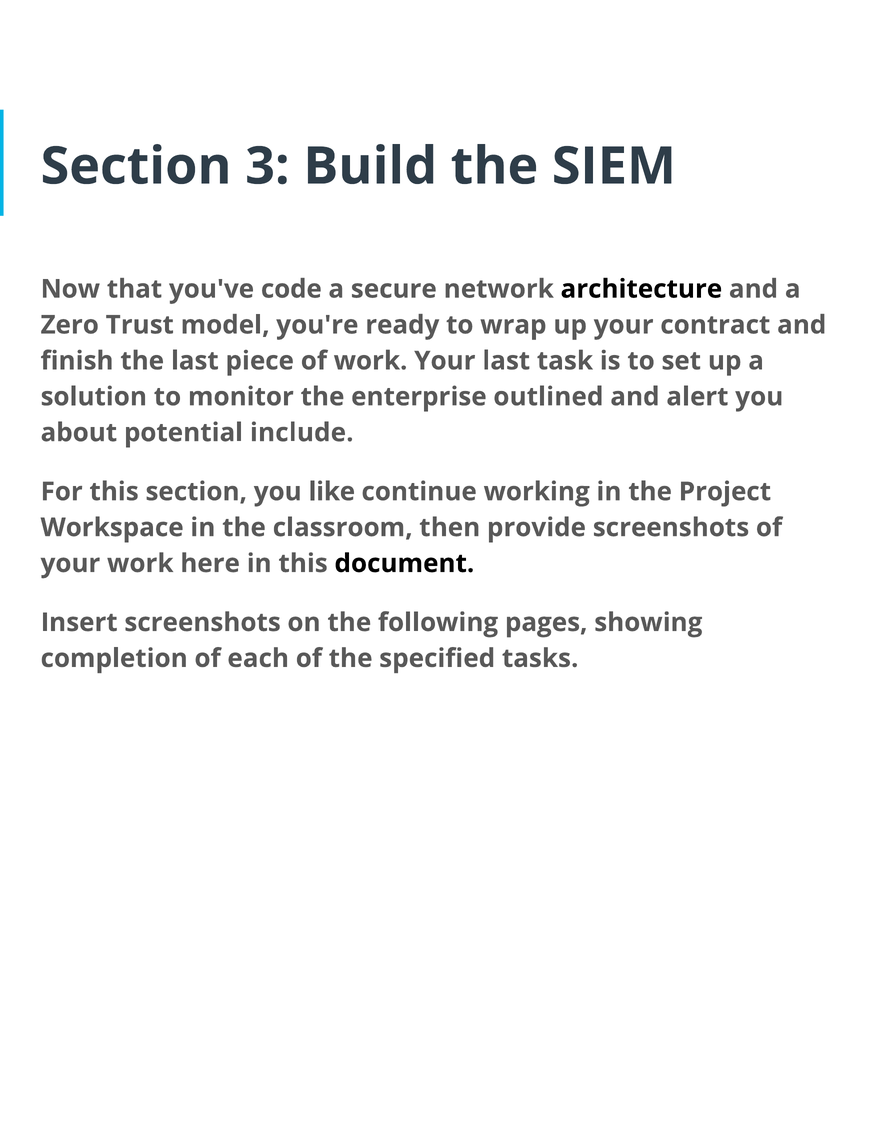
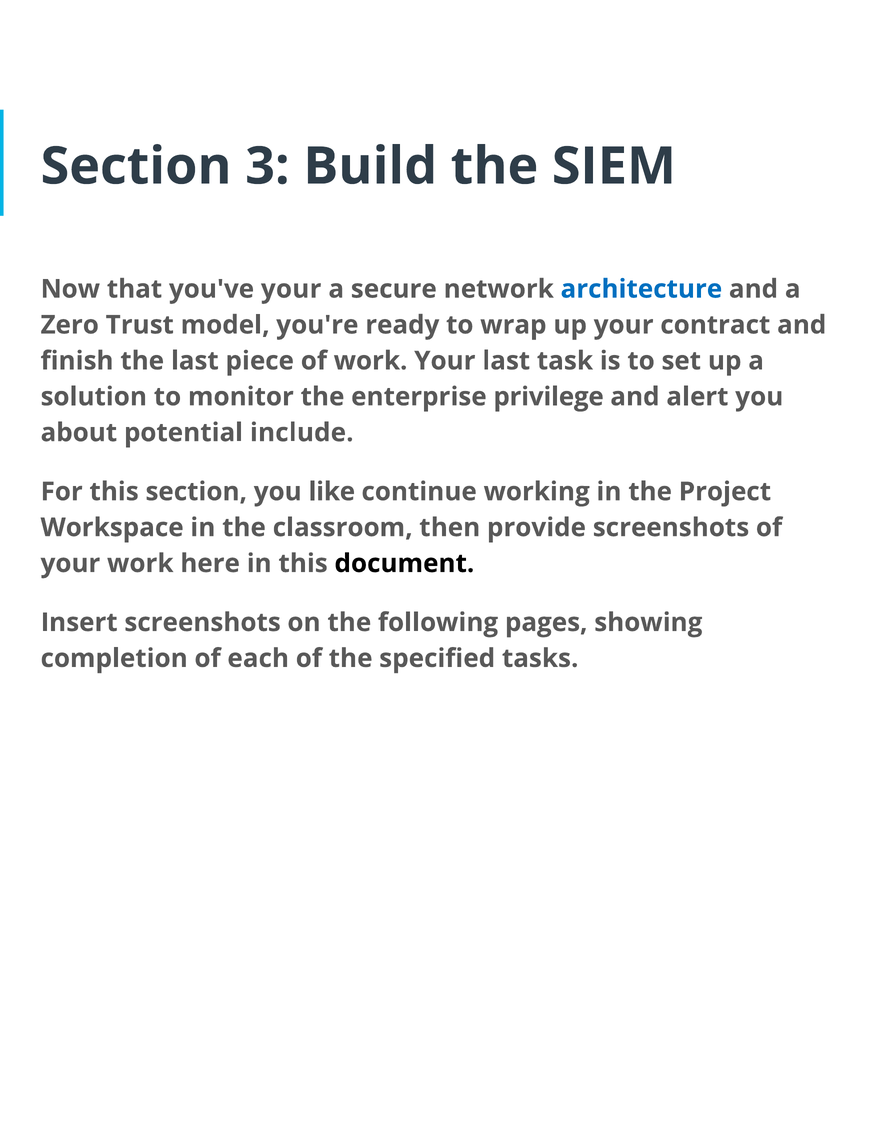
you've code: code -> your (291, 289)
architecture colour: black -> blue (641, 289)
outlined: outlined -> privilege (549, 397)
